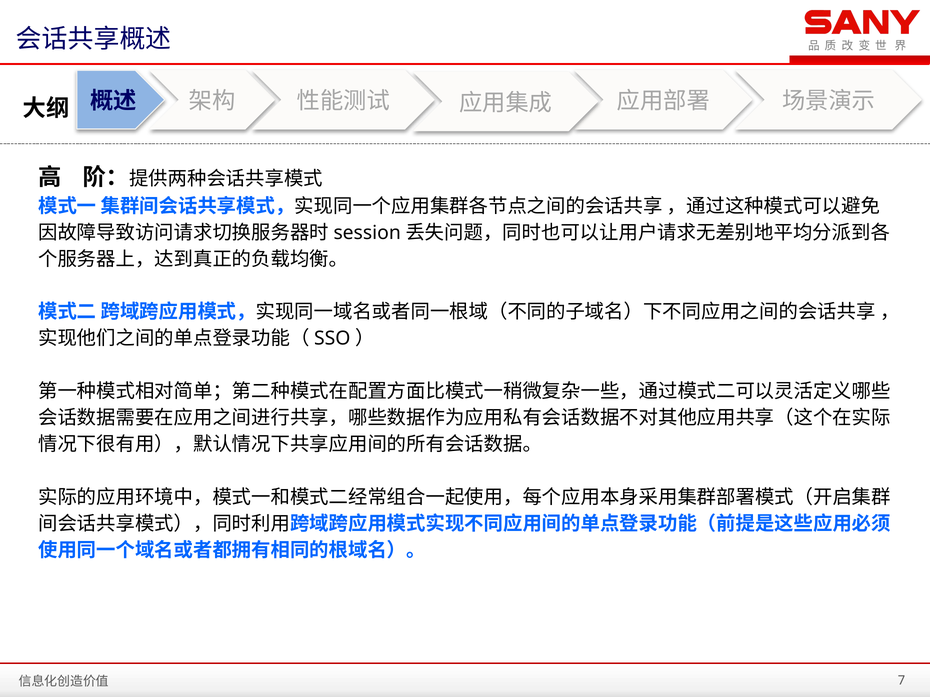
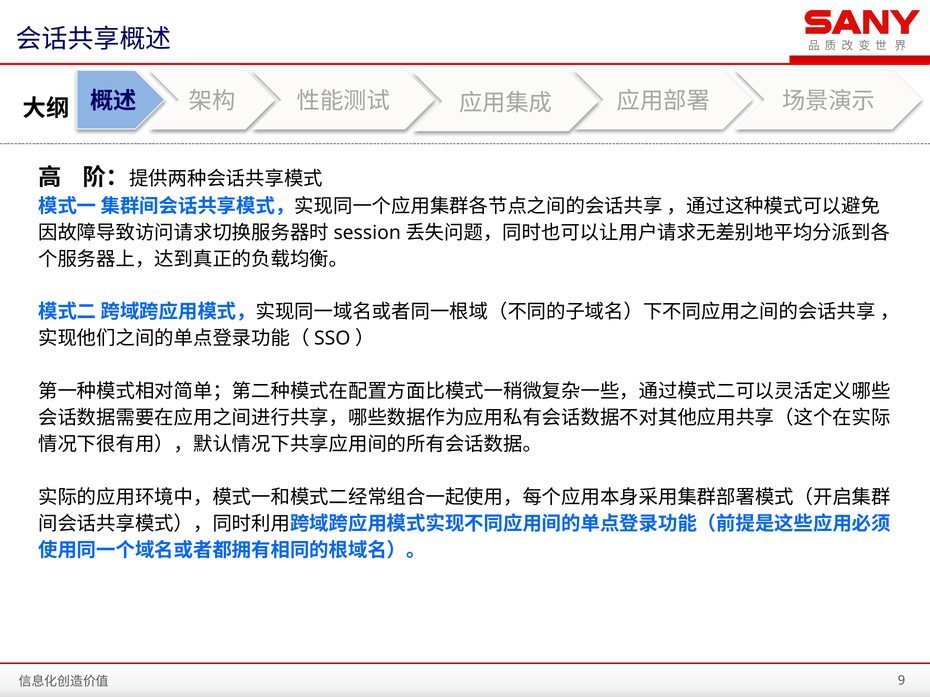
7: 7 -> 9 (901, 681)
